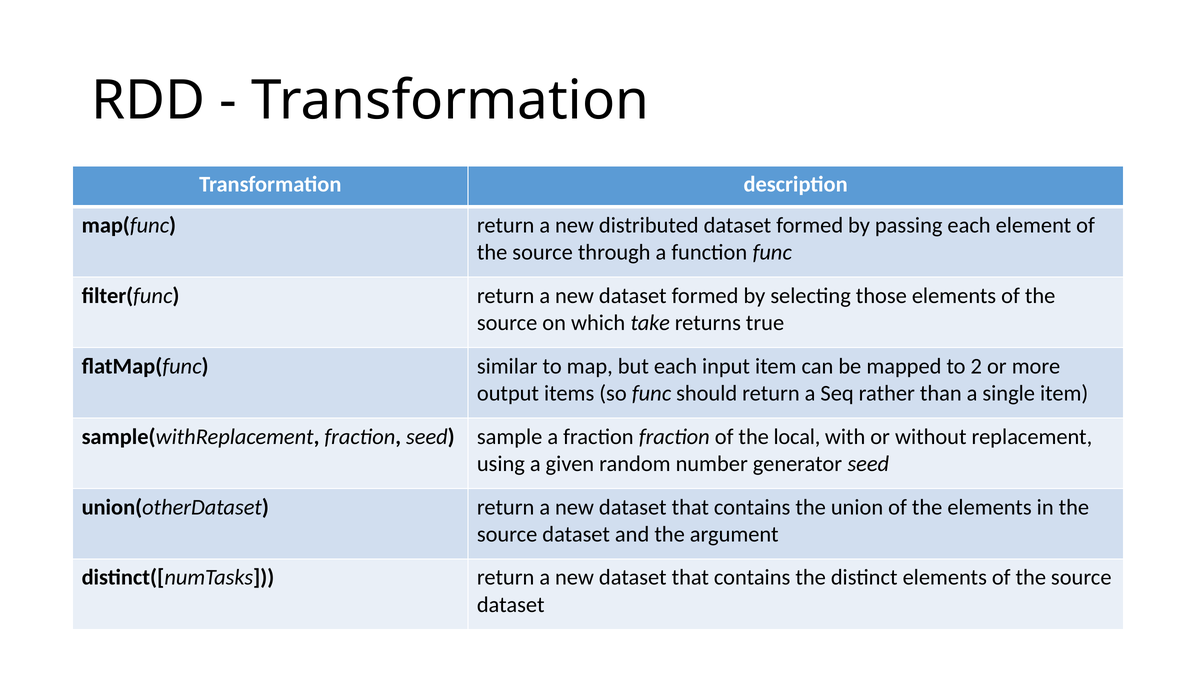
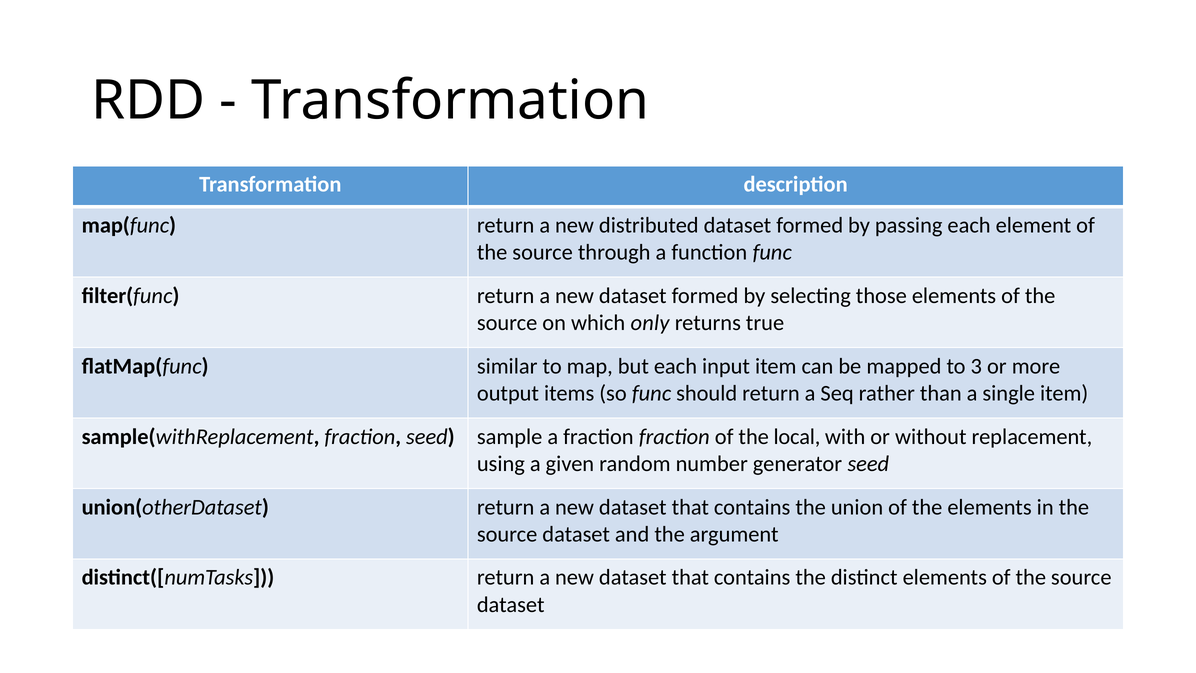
take: take -> only (650, 323)
2: 2 -> 3 (976, 366)
